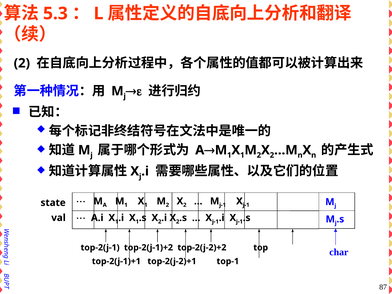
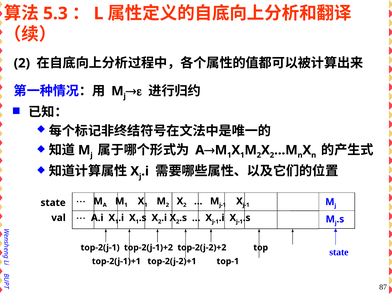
char: char -> state (339, 252)
